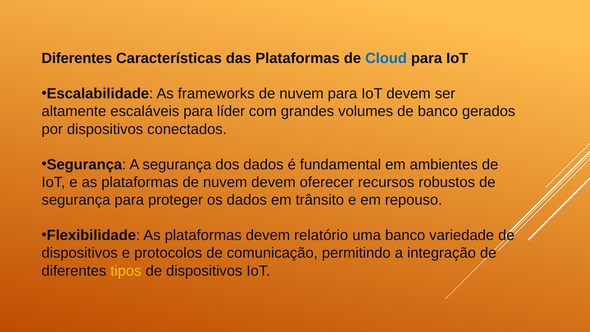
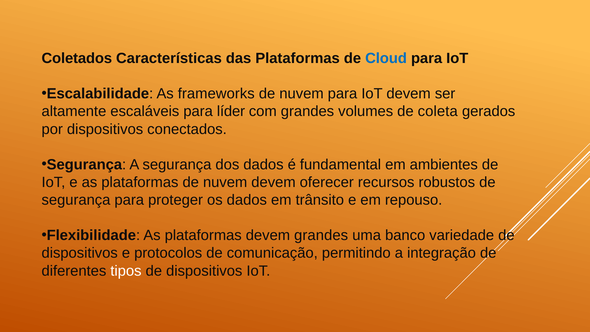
Diferentes: Diferentes -> Coletados (77, 58)
de banco: banco -> coleta (438, 111)
devem relatório: relatório -> grandes (321, 235)
tipos colour: yellow -> white (126, 271)
